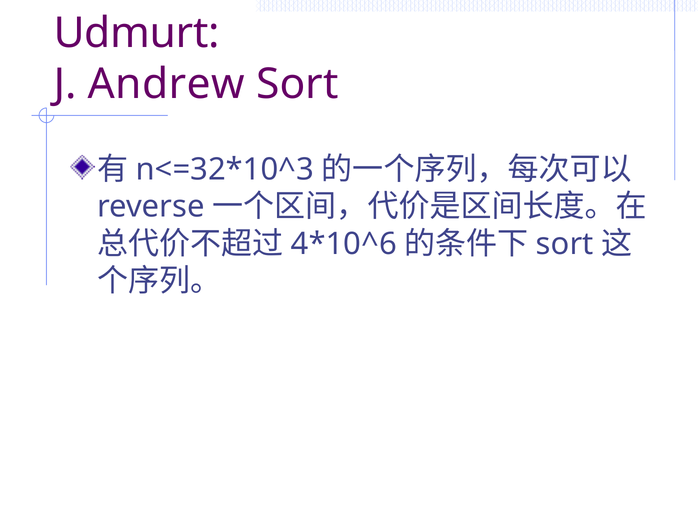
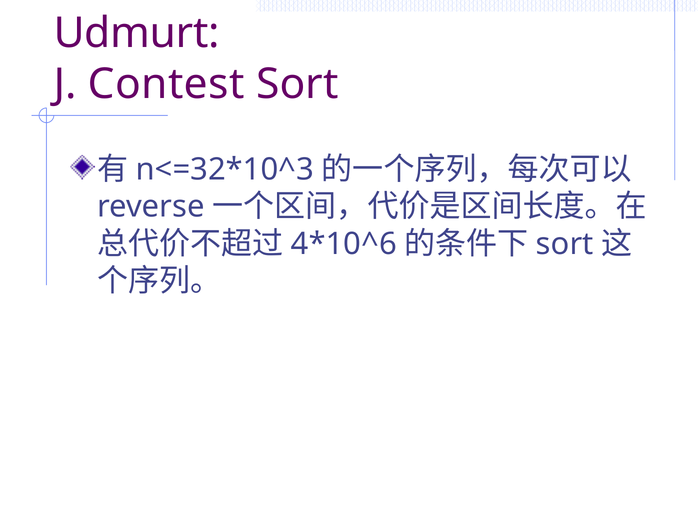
Andrew: Andrew -> Contest (166, 84)
